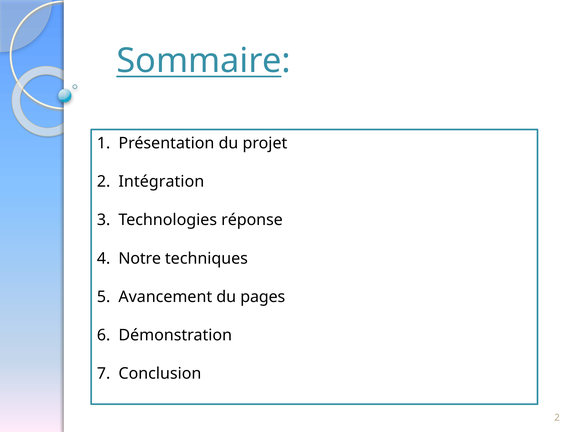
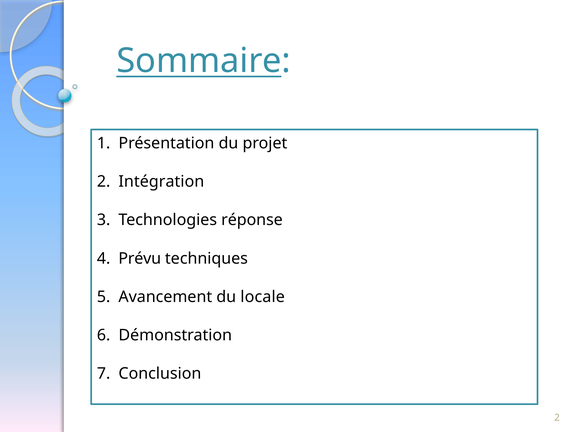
Notre: Notre -> Prévu (140, 258)
pages: pages -> locale (263, 297)
